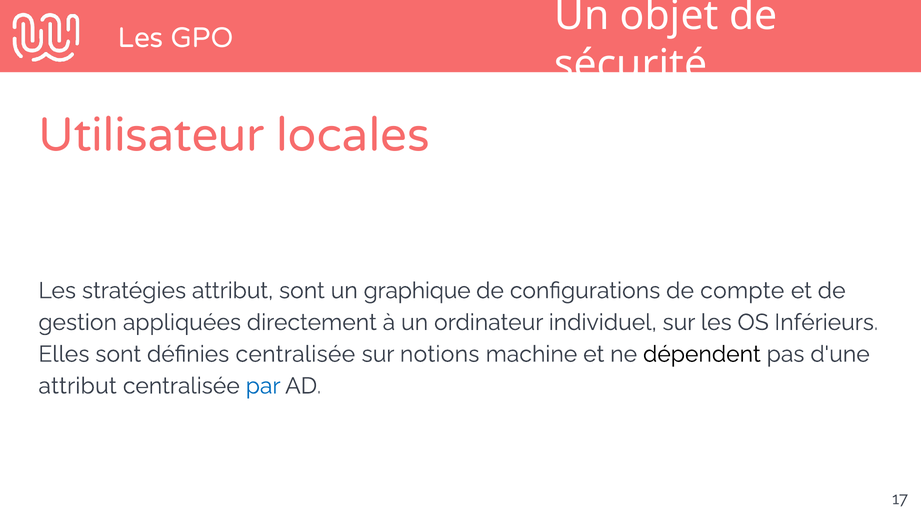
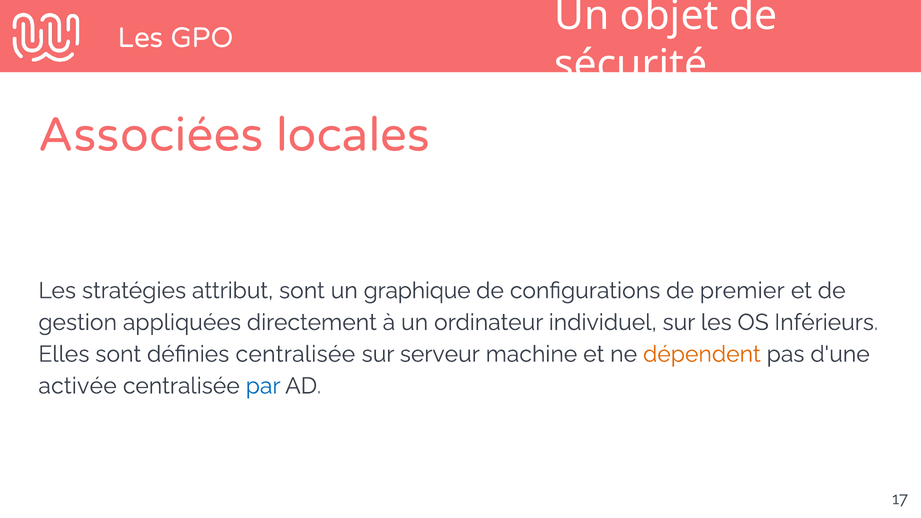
Utilisateur: Utilisateur -> Associées (151, 135)
compte: compte -> premier (742, 291)
notions: notions -> serveur (440, 354)
dépendent colour: black -> orange (702, 354)
attribut: attribut -> activée (78, 386)
